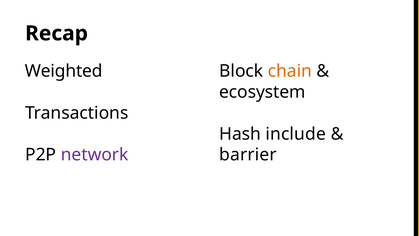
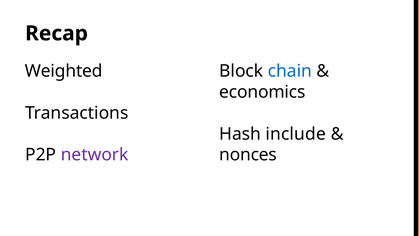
chain colour: orange -> blue (290, 71)
ecosystem: ecosystem -> economics (262, 92)
barrier: barrier -> nonces (248, 155)
